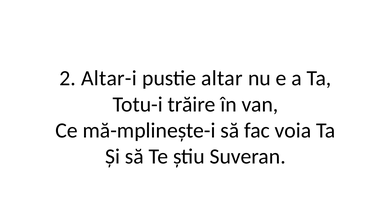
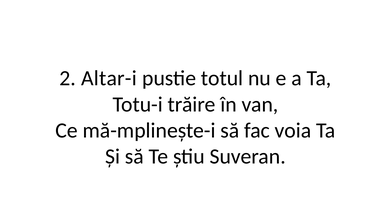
altar: altar -> totul (222, 78)
